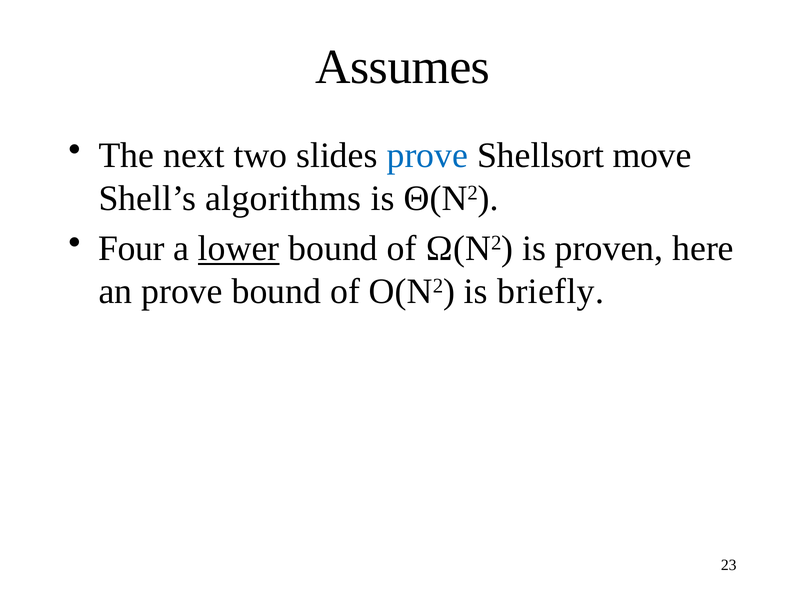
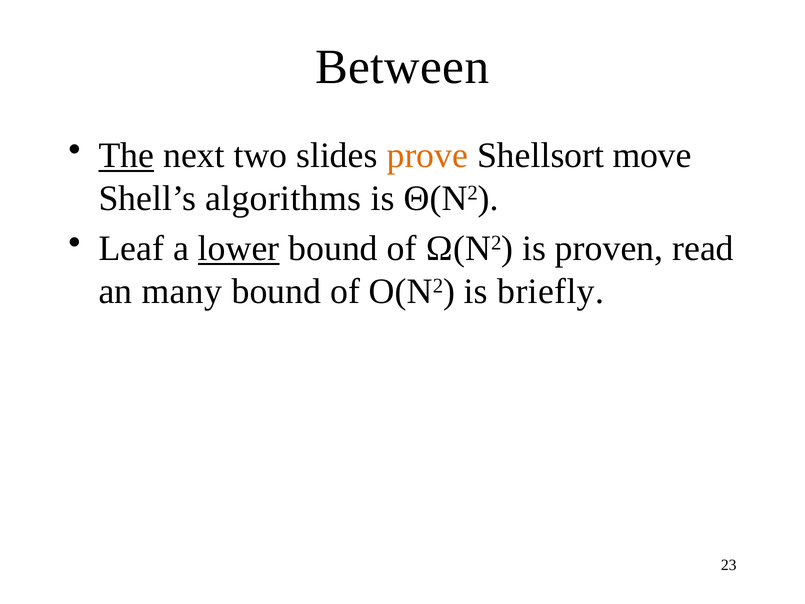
Assumes: Assumes -> Between (402, 67)
The underline: none -> present (126, 155)
prove colour: blue -> orange (427, 155)
Four: Four -> Leaf (131, 249)
here: here -> read (703, 249)
an prove: prove -> many (182, 291)
